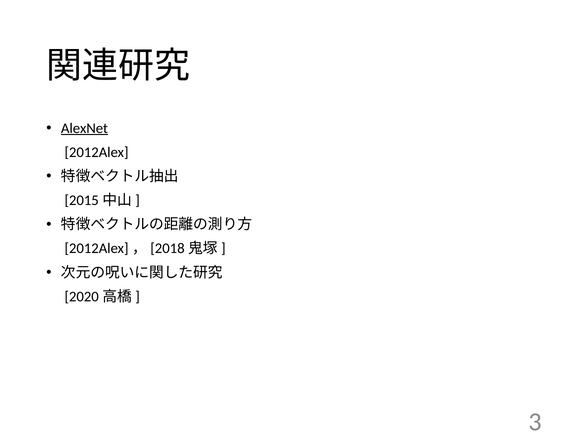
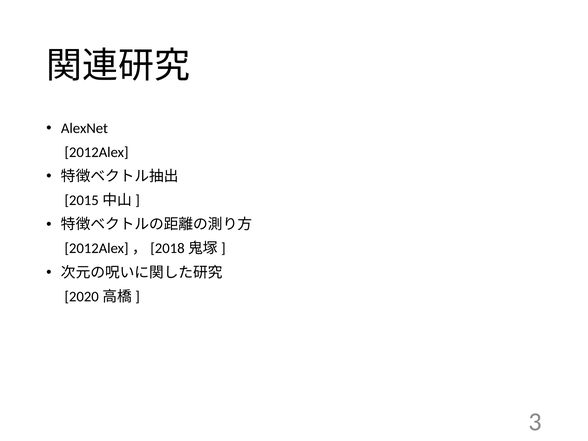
AlexNet underline: present -> none (84, 128)
